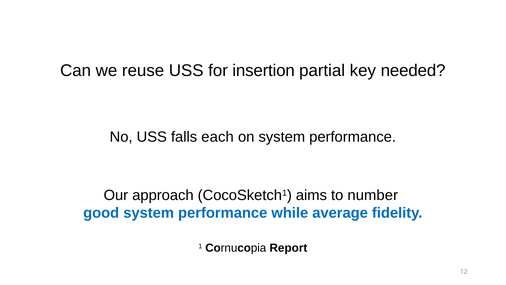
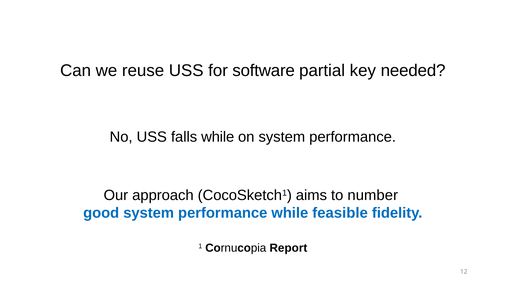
insertion: insertion -> software (264, 70)
falls each: each -> while (218, 137)
average: average -> feasible (340, 213)
